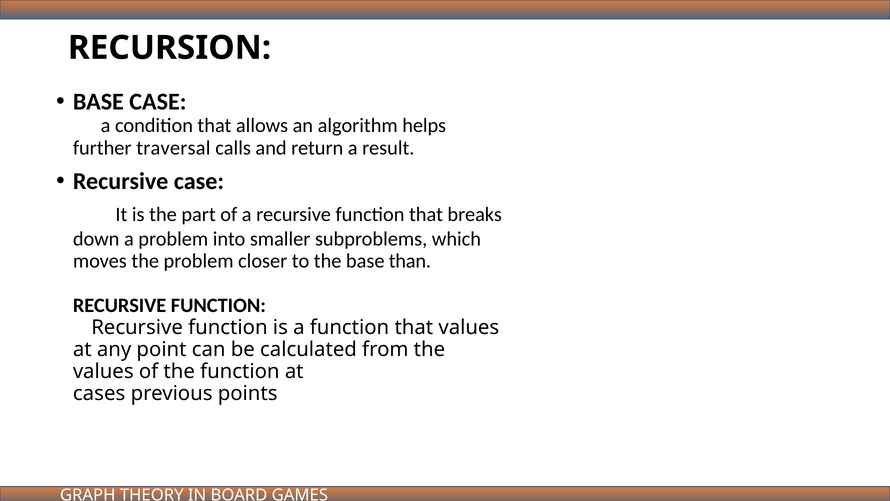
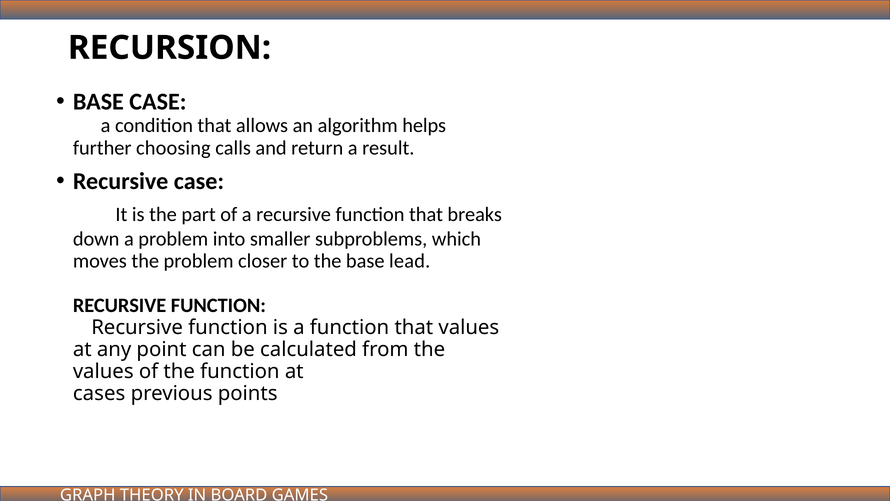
traversal: traversal -> choosing (173, 148)
than: than -> lead (410, 261)
